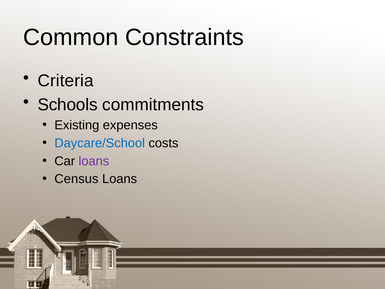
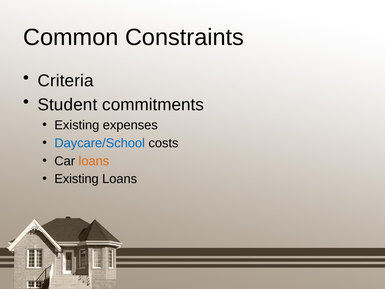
Schools: Schools -> Student (67, 105)
loans colour: purple -> orange (94, 161)
Census: Census -> Existing (77, 179)
